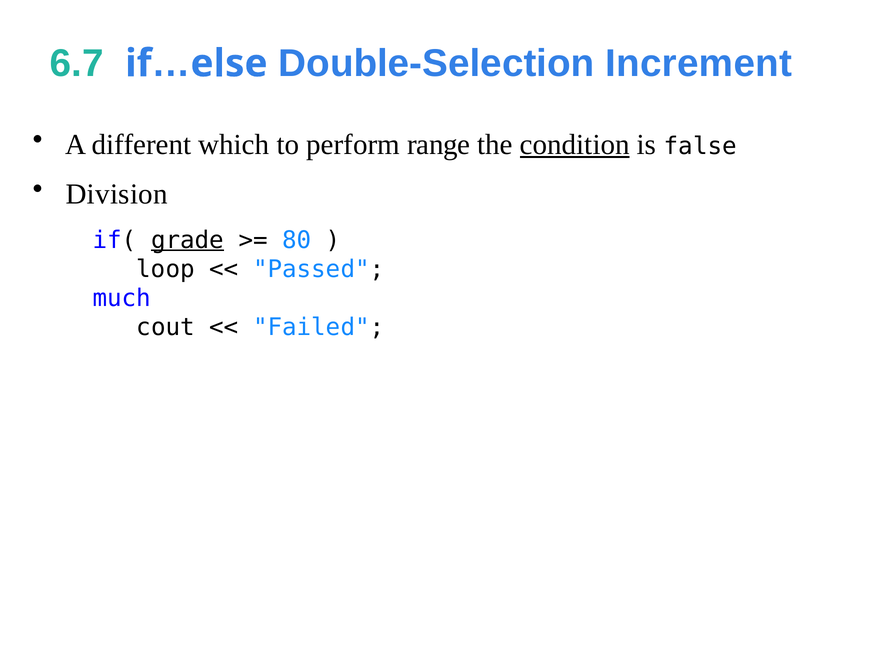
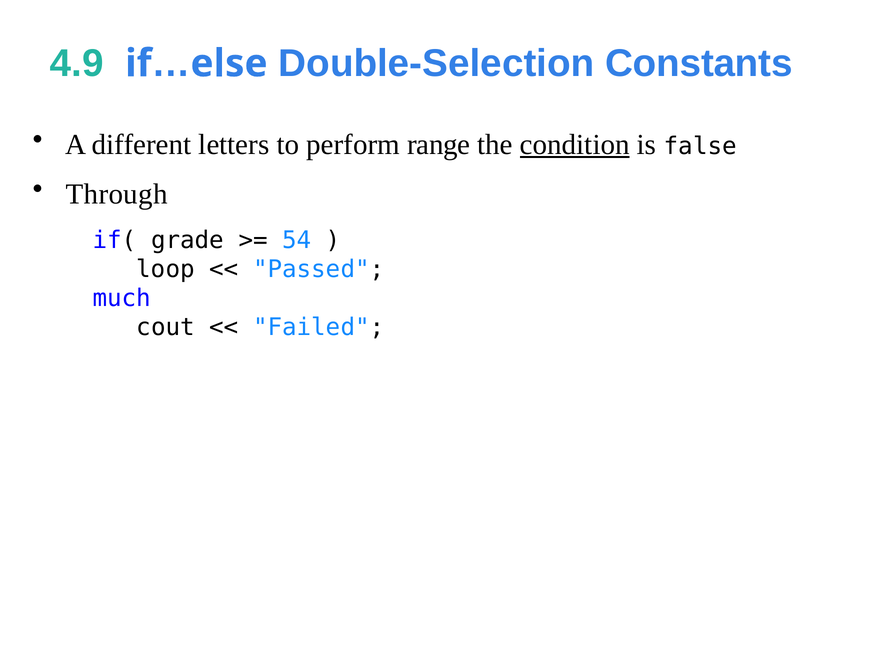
6.7: 6.7 -> 4.9 (77, 64)
Increment: Increment -> Constants (699, 64)
which: which -> letters (234, 145)
Division: Division -> Through (117, 194)
grade underline: present -> none (188, 240)
80: 80 -> 54 (297, 240)
